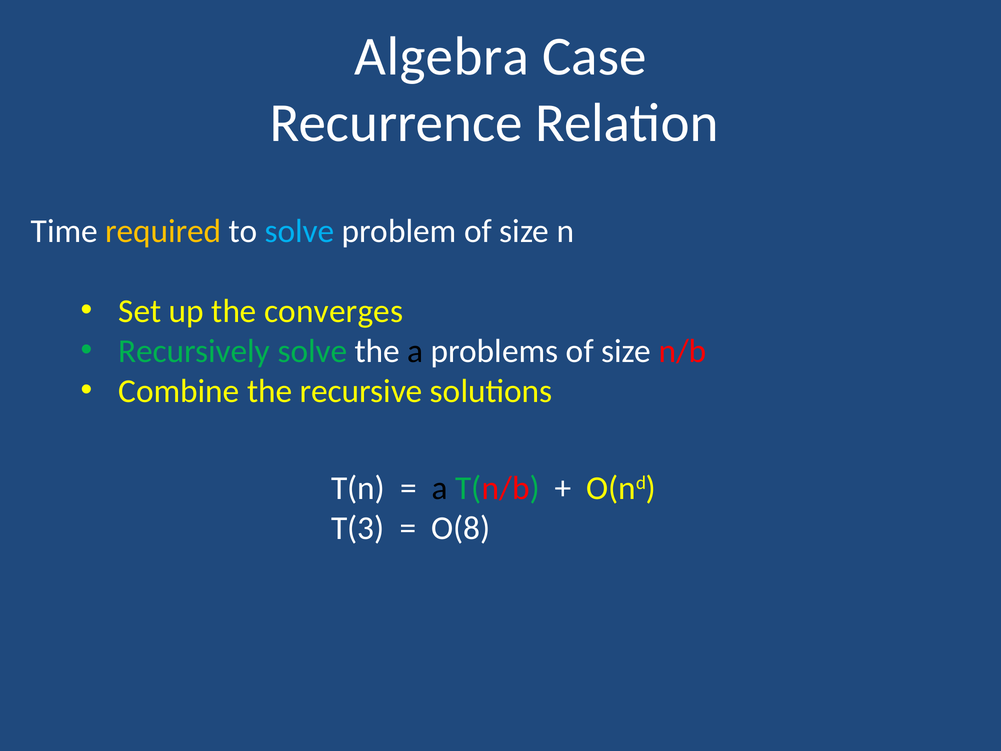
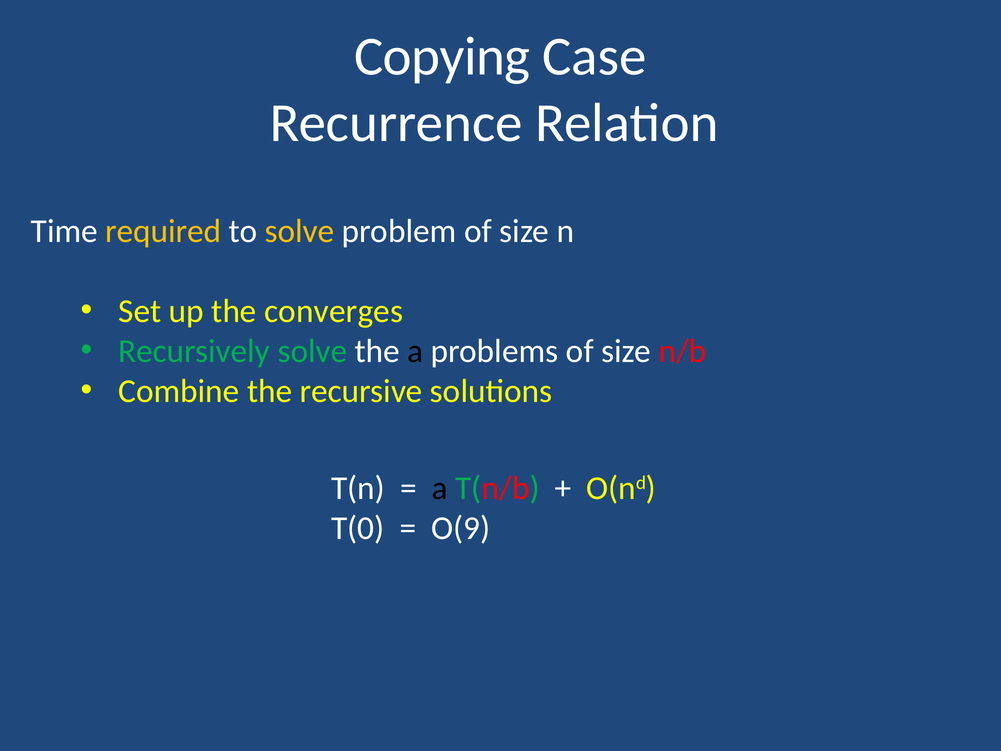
Algebra: Algebra -> Copying (442, 57)
solve colour: light blue -> yellow (300, 231)
T(3: T(3 -> T(0 (358, 528)
O(8: O(8 -> O(9 (461, 528)
